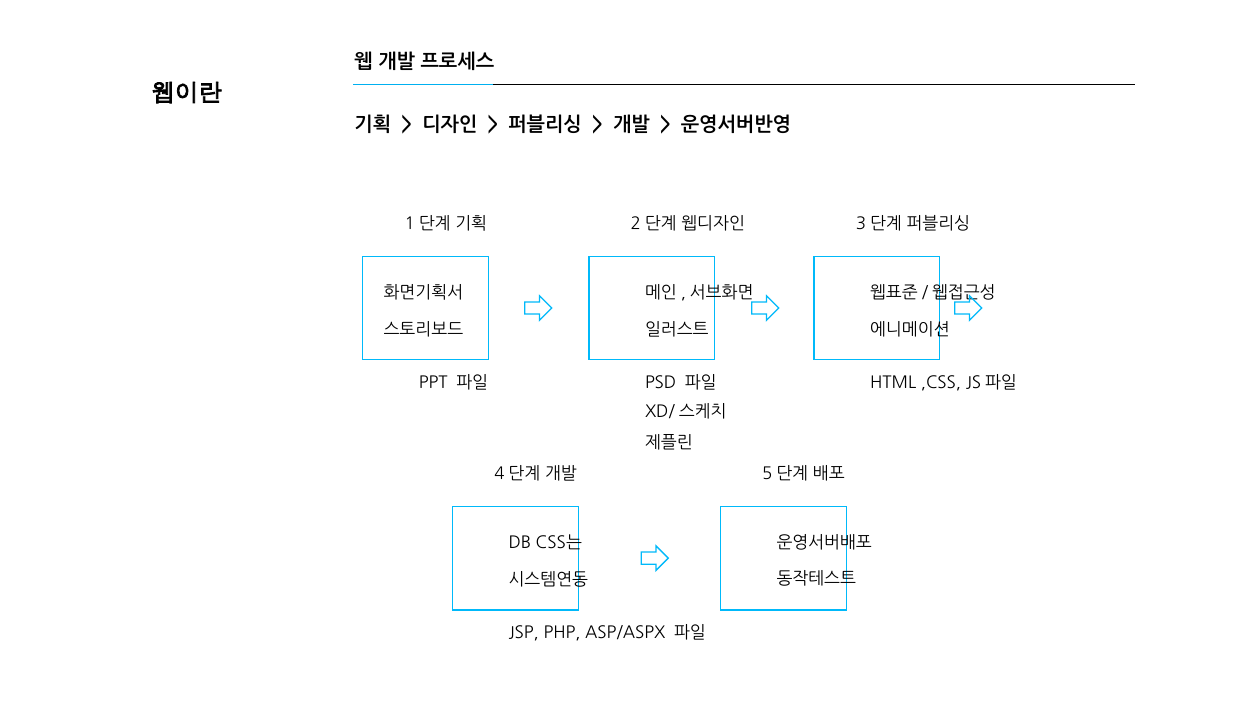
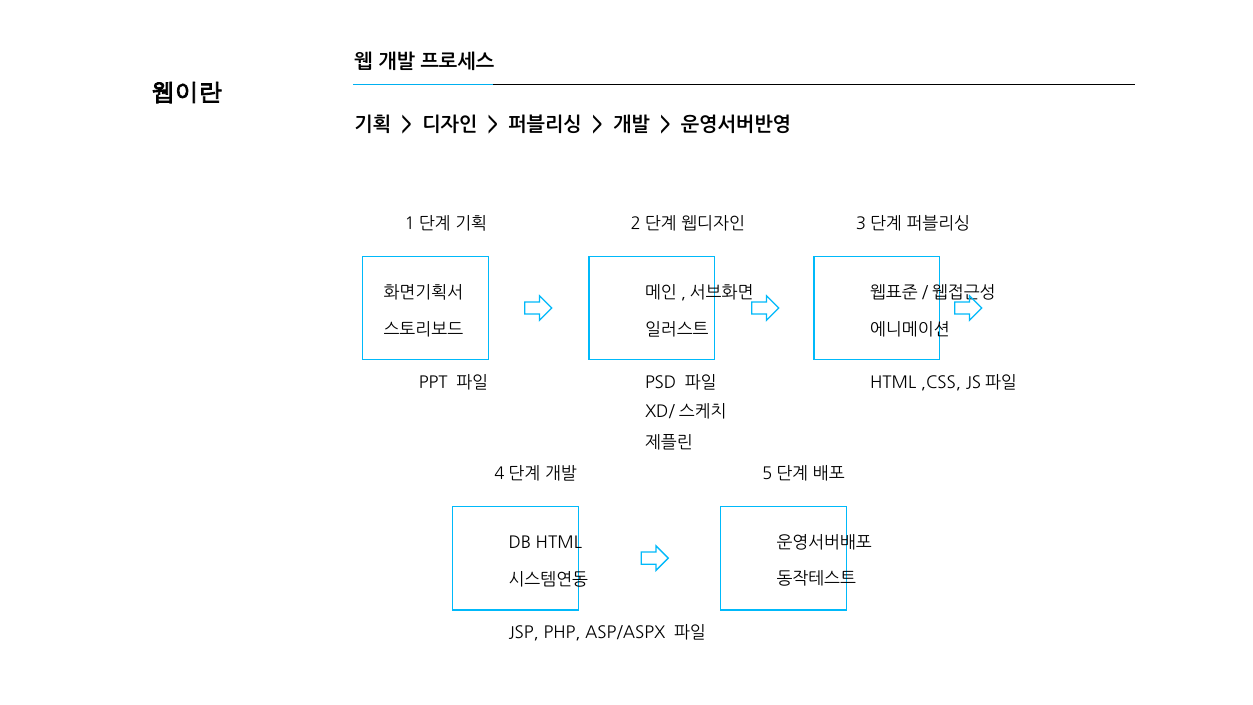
DB CSS는: CSS는 -> HTML (559, 543)
